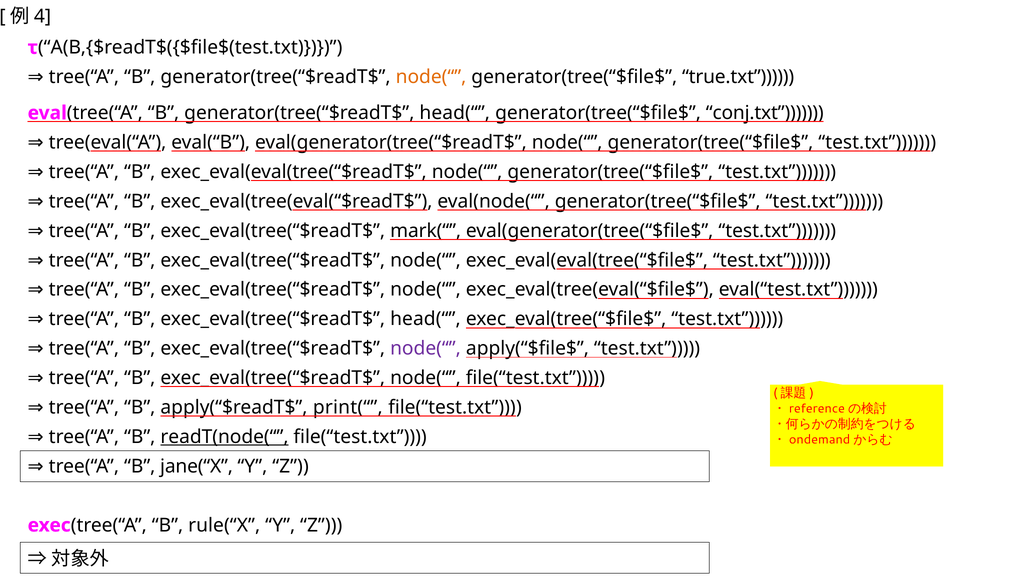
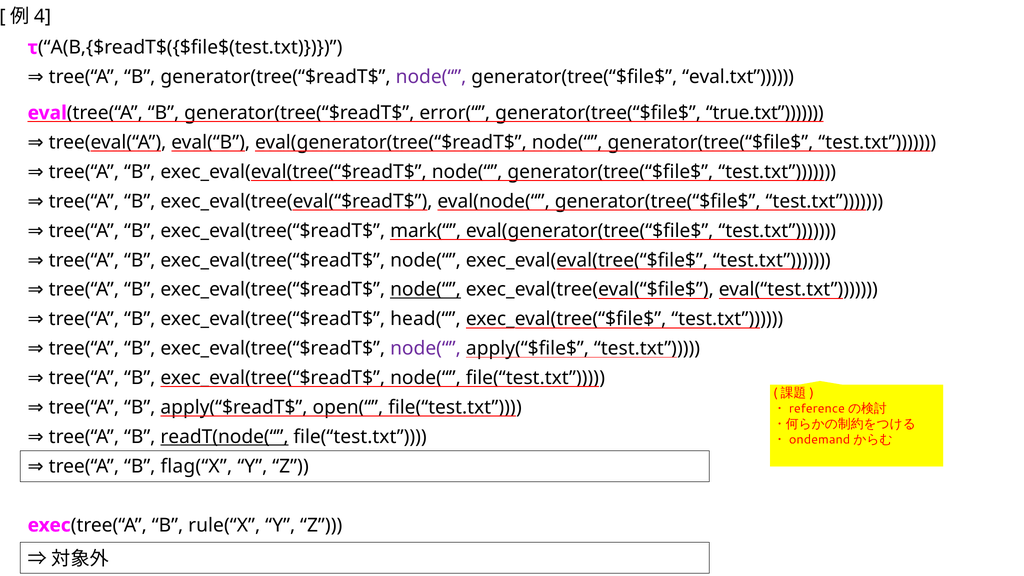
node(“ colour: orange -> purple (431, 77)
true.txt: true.txt -> eval.txt (738, 77)
generator(tree(“$readT$ head(“: head(“ -> error(“ (455, 113)
conj.txt: conj.txt -> true.txt (765, 113)
node(“ underline: none -> present (425, 290)
print(“: print(“ -> open(“ (348, 407)
jane(“X: jane(“X -> flag(“X (196, 466)
